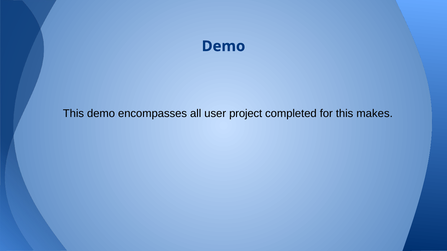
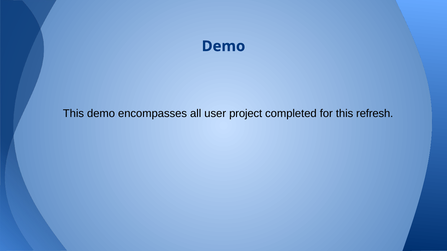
makes: makes -> refresh (375, 114)
